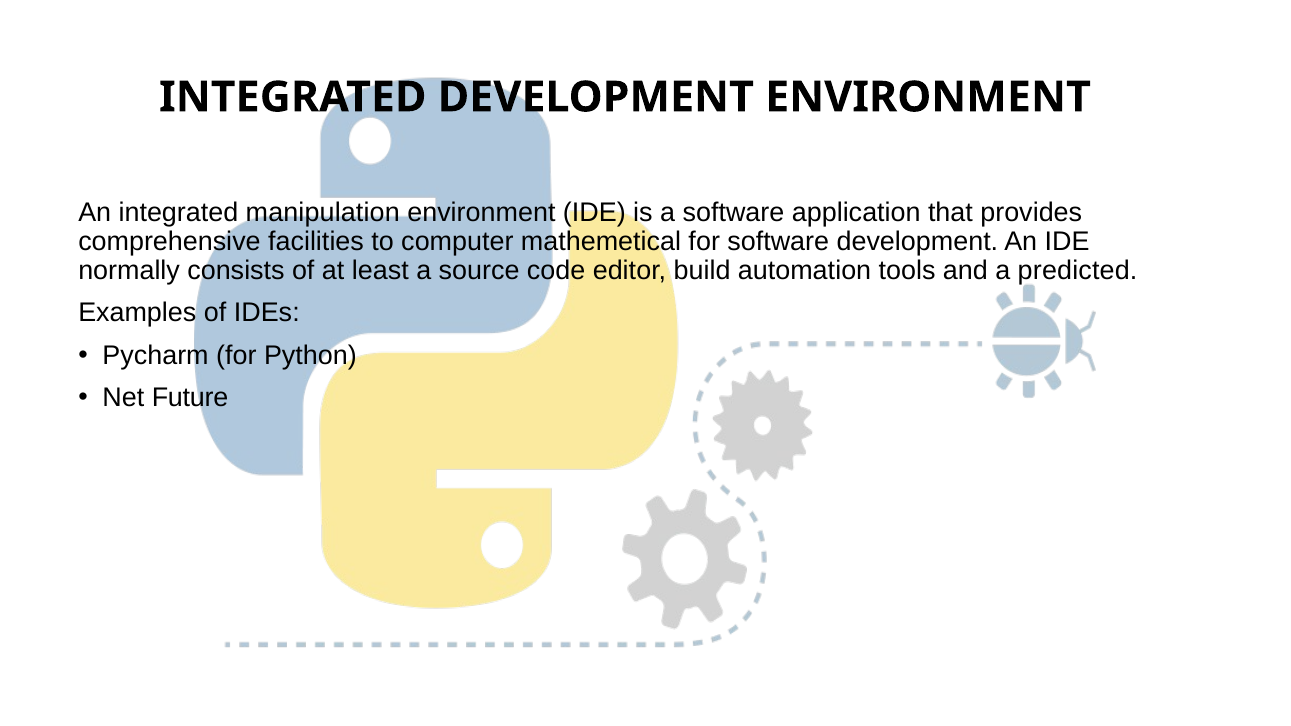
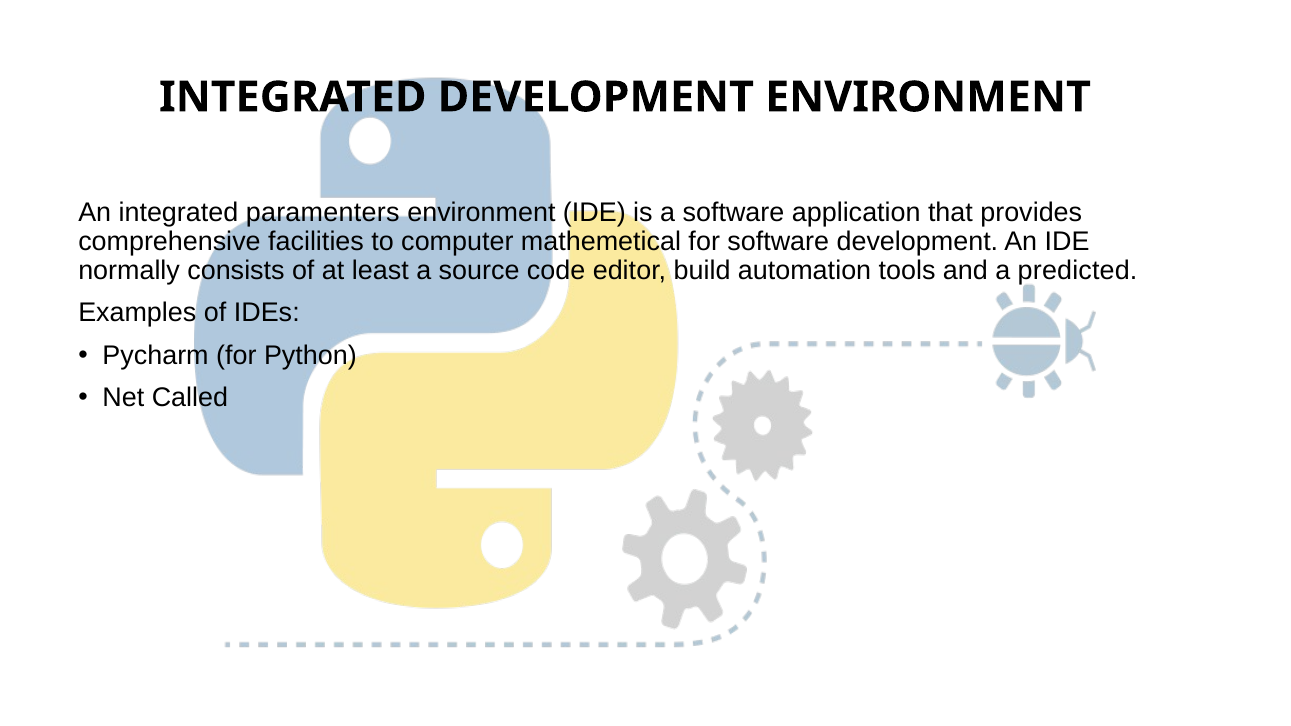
manipulation: manipulation -> paramenters (323, 213)
Future: Future -> Called (190, 398)
